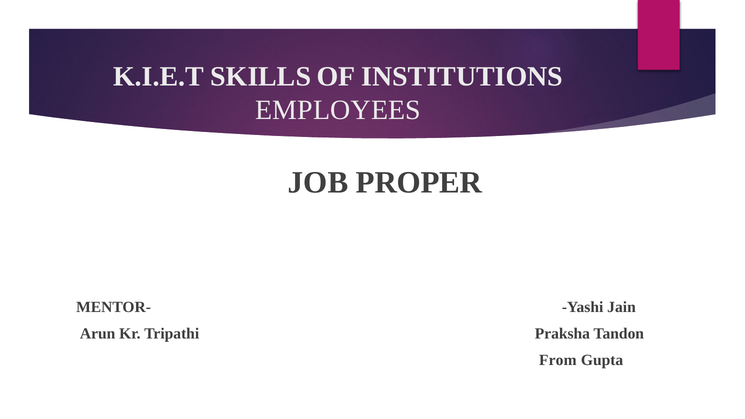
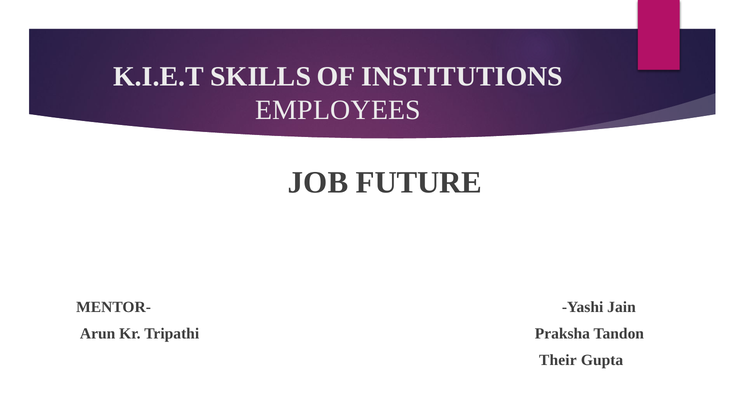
PROPER: PROPER -> FUTURE (419, 183)
From: From -> Their (558, 360)
